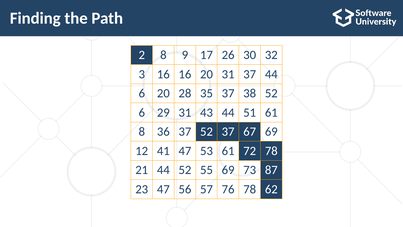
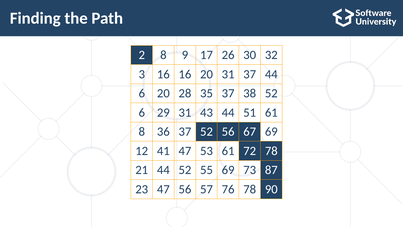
52 37: 37 -> 56 (228, 132)
62: 62 -> 90 (271, 189)
